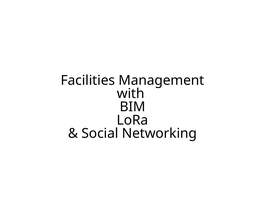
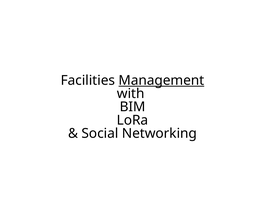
Management underline: none -> present (161, 80)
